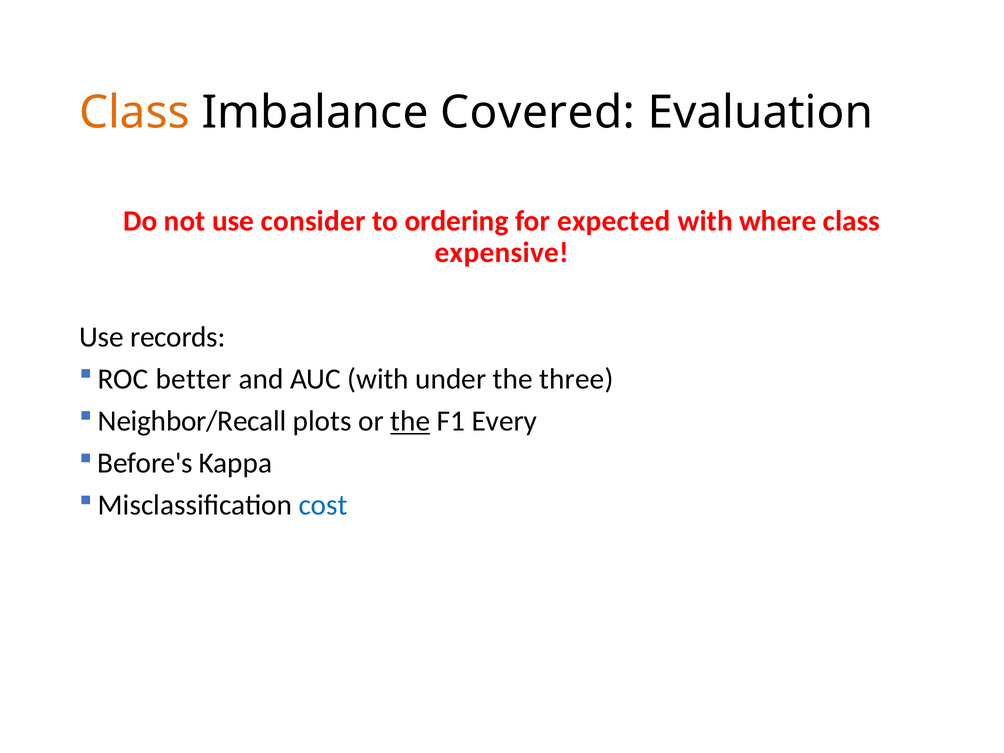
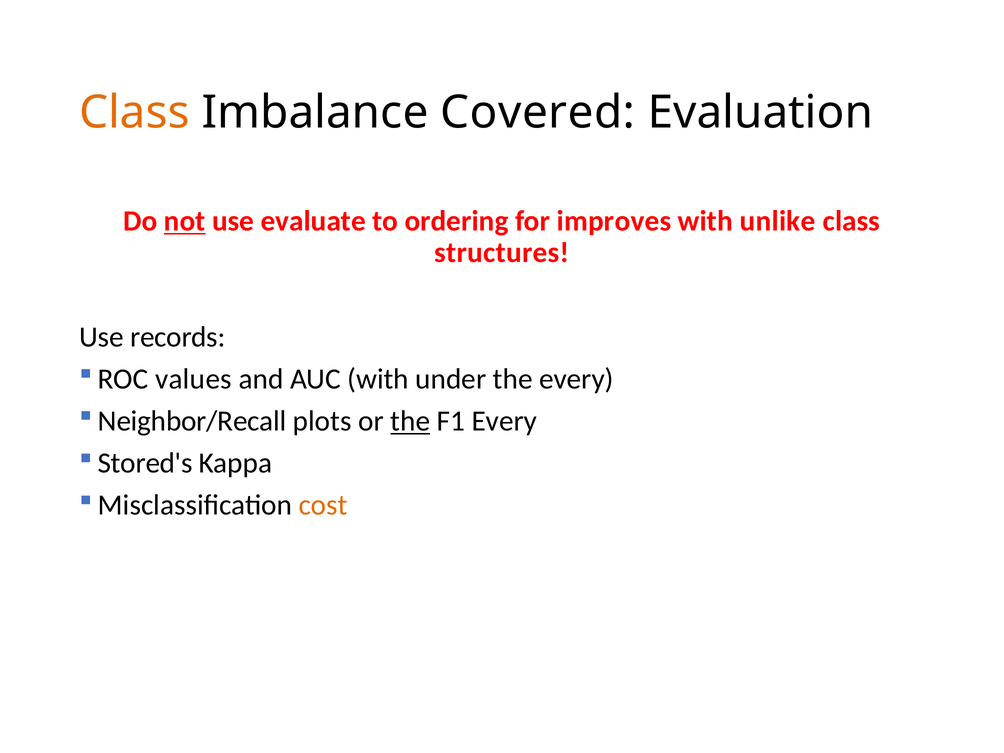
not underline: none -> present (185, 221)
consider: consider -> evaluate (313, 221)
expected: expected -> improves (614, 221)
where: where -> unlike (778, 221)
expensive: expensive -> structures (502, 253)
better: better -> values (193, 379)
the three: three -> every (576, 379)
Before's: Before's -> Stored's (145, 463)
cost colour: blue -> orange (323, 505)
